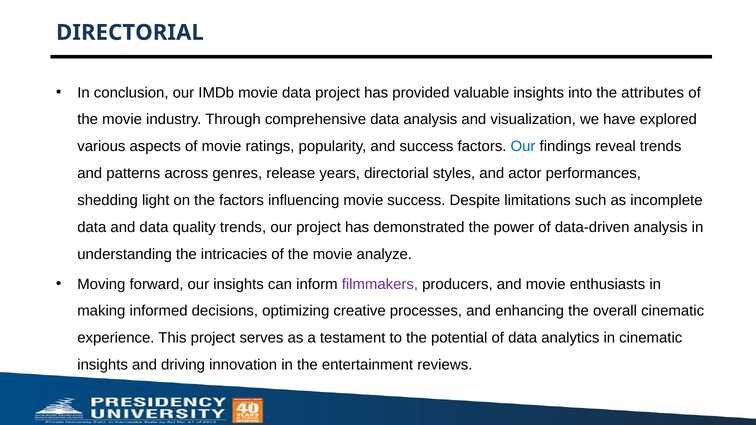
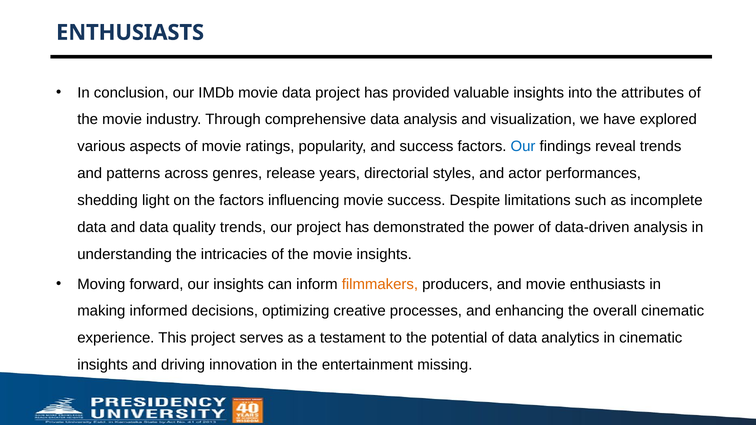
DIRECTORIAL: DIRECTORIAL -> ENTHUSIASTS (130, 33)
movie analyze: analyze -> insights (384, 254)
filmmakers colour: purple -> orange (380, 284)
reviews: reviews -> missing (445, 365)
